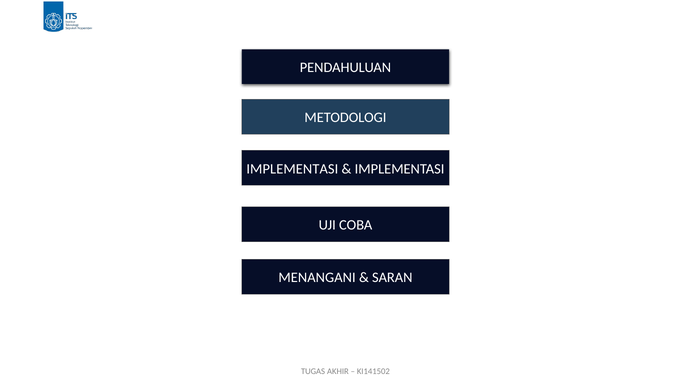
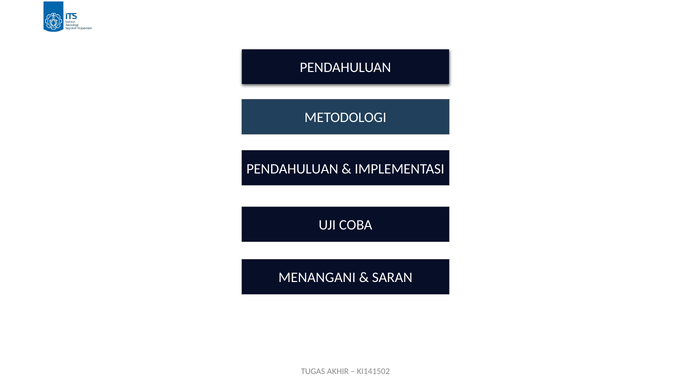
IMPLEMENTASI: IMPLEMENTASI -> PENDAHULUAN (292, 169)
